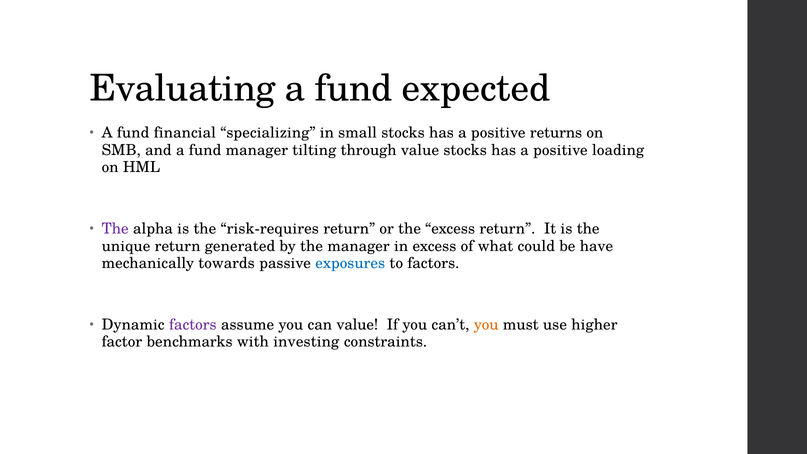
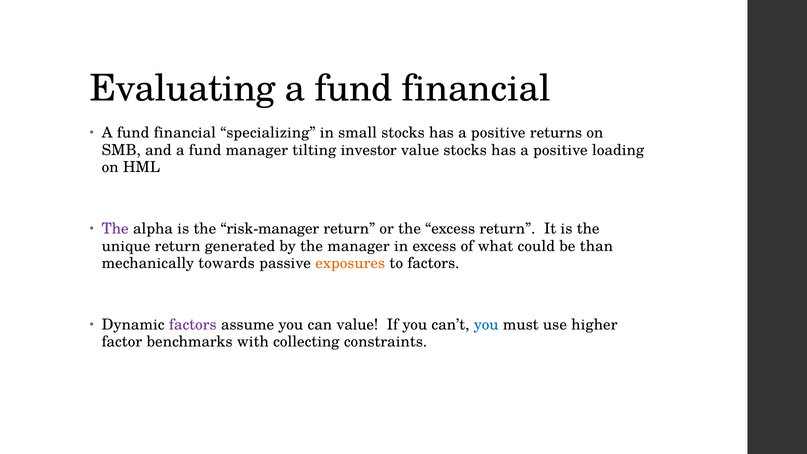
Evaluating a fund expected: expected -> financial (476, 89)
through: through -> investor (369, 150)
risk-requires: risk-requires -> risk-manager (270, 229)
have: have -> than (596, 246)
exposures colour: blue -> orange (350, 263)
you colour: orange -> blue (486, 325)
investing: investing -> collecting (306, 342)
